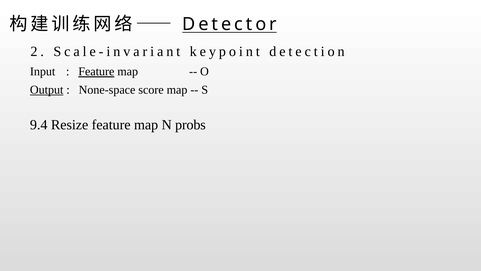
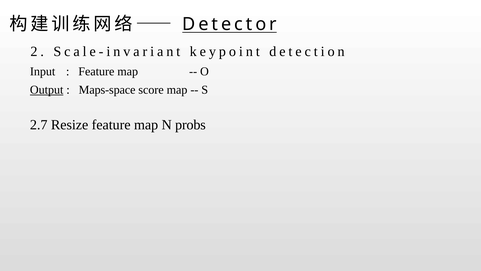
Feature underline: present -> none (96, 72)
None-space: None-space -> Maps-space (107, 90)
9.4: 9.4 -> 2.7 (39, 125)
